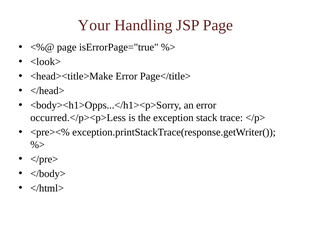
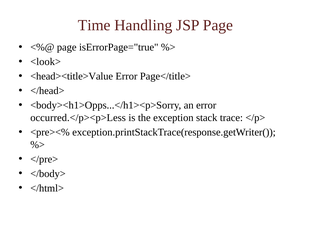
Your: Your -> Time (94, 25)
<head><title>Make: <head><title>Make -> <head><title>Value (72, 76)
